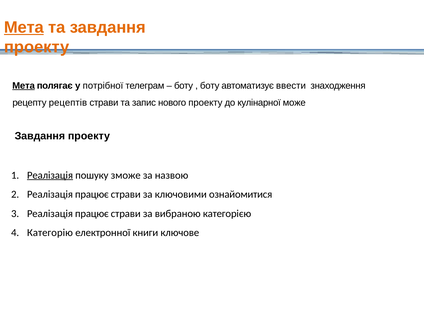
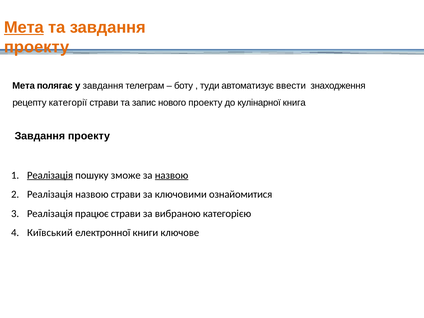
Мета underline: present -> none (24, 86)
у потрібної: потрібної -> завдання (103, 86)
боту: боту -> туди (210, 86)
рецептів: рецептів -> категорії (68, 103)
може: може -> книга (294, 103)
назвою underline: none -> present (172, 175)
працює: працює -> назвою (92, 194)
Категорію: Категорію -> Київський (50, 233)
